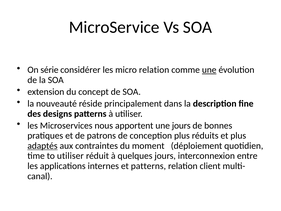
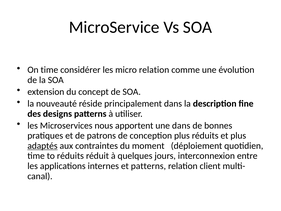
On série: série -> time (49, 70)
une underline: present -> none (209, 70)
une jours: jours -> dans (181, 125)
to utiliser: utiliser -> réduits (70, 156)
